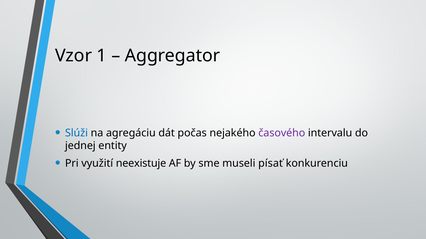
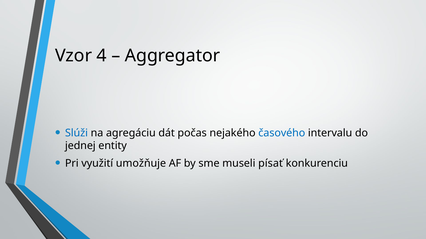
1: 1 -> 4 (102, 56)
časového colour: purple -> blue (282, 133)
neexistuje: neexistuje -> umožňuje (141, 164)
